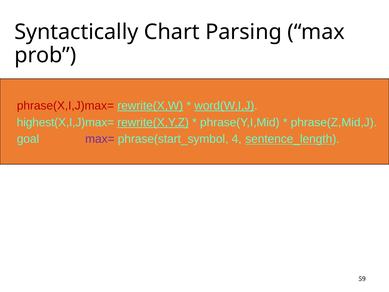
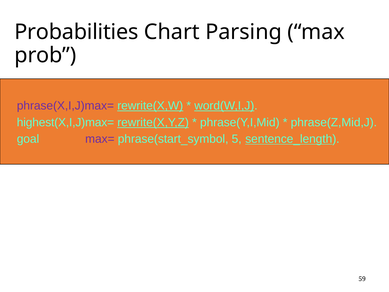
Syntactically: Syntactically -> Probabilities (76, 32)
phrase(X,I,J)max= colour: red -> purple (65, 106)
4: 4 -> 5 (237, 139)
